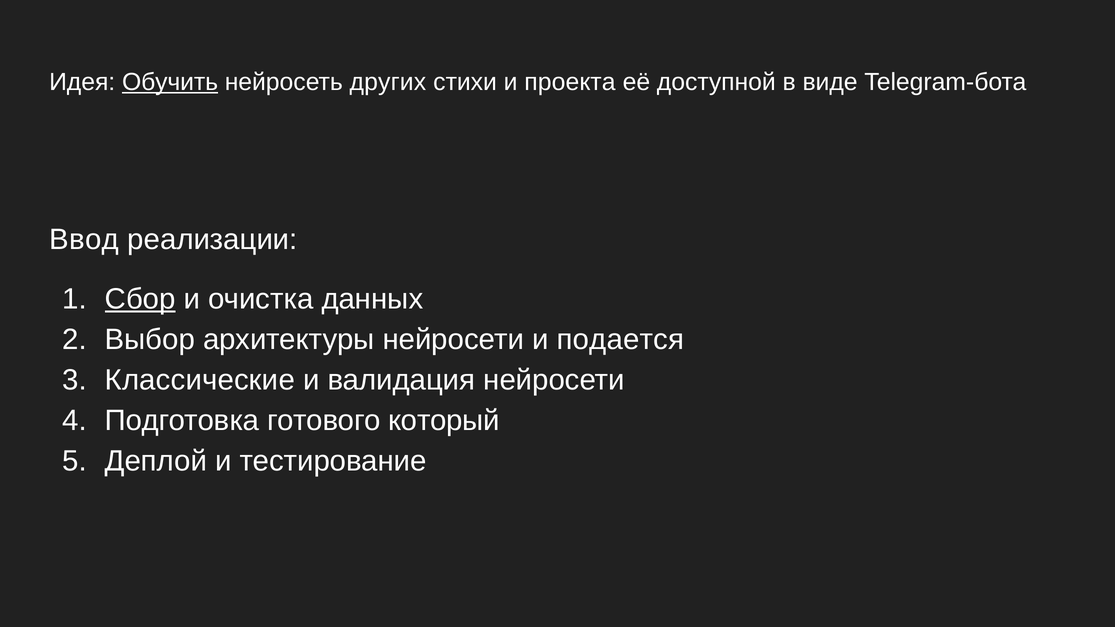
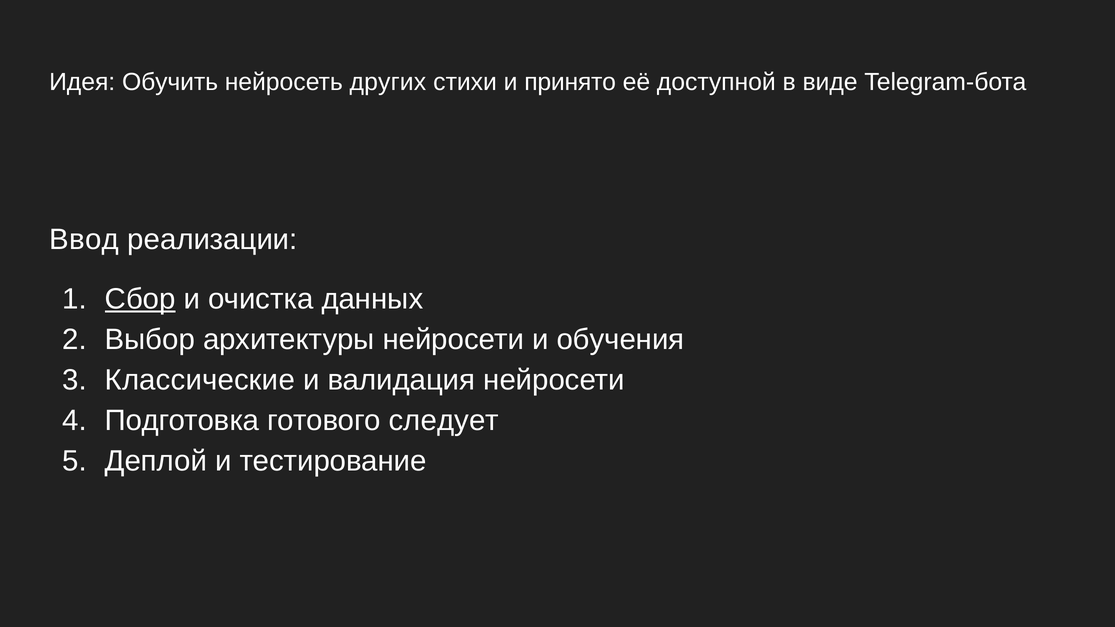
Обучить underline: present -> none (170, 82)
проекта: проекта -> принято (570, 82)
подается: подается -> обучения (620, 339)
который: который -> следует (444, 420)
